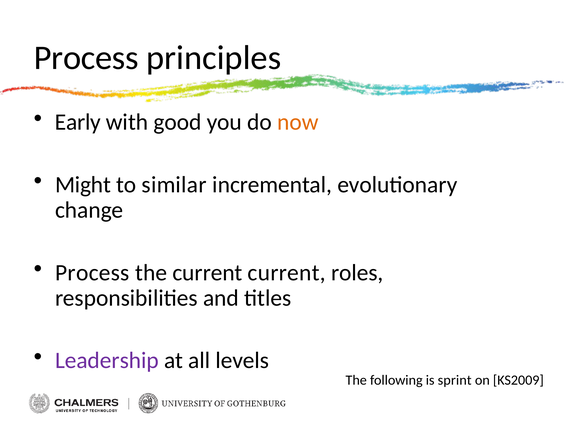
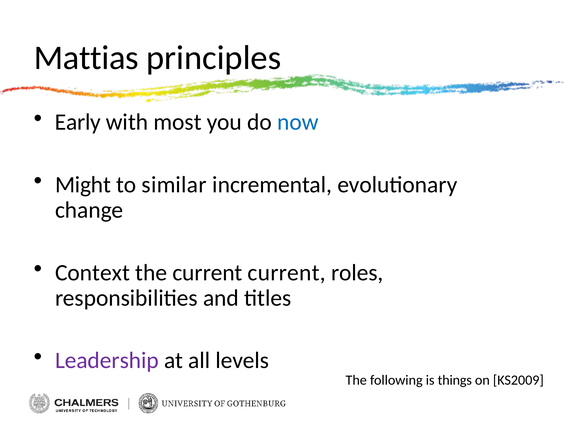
Process: Process -> Mattias (86, 58)
good: good -> most (178, 122)
now colour: orange -> blue (298, 122)
Process: Process -> Context (92, 273)
sprint: sprint -> things (455, 380)
